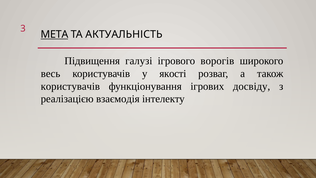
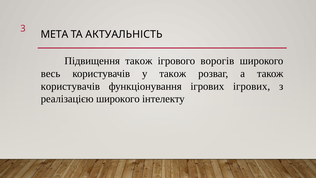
МЕТА underline: present -> none (54, 34)
Підвищення галузі: галузі -> також (139, 61)
у якості: якості -> також (173, 74)
ігрових досвіду: досвіду -> ігрових (252, 86)
реалізацією взаємодія: взаємодія -> широкого (118, 99)
